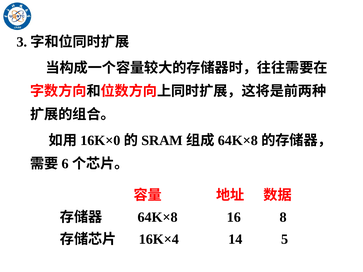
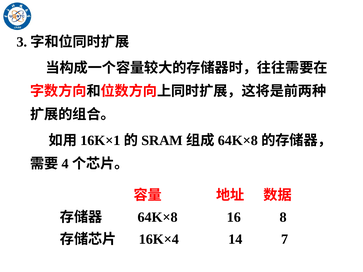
16K×0: 16K×0 -> 16K×1 (100, 141)
6: 6 -> 4 (65, 164)
5: 5 -> 7 (285, 239)
